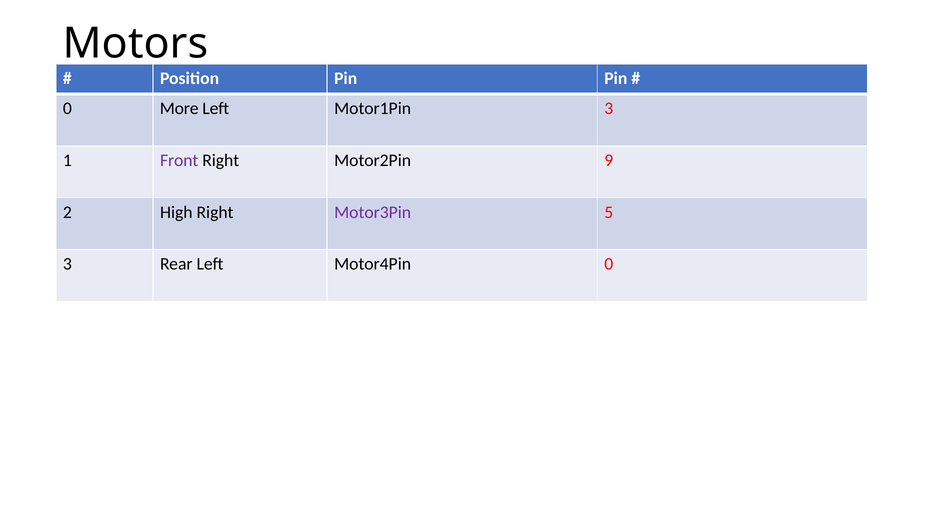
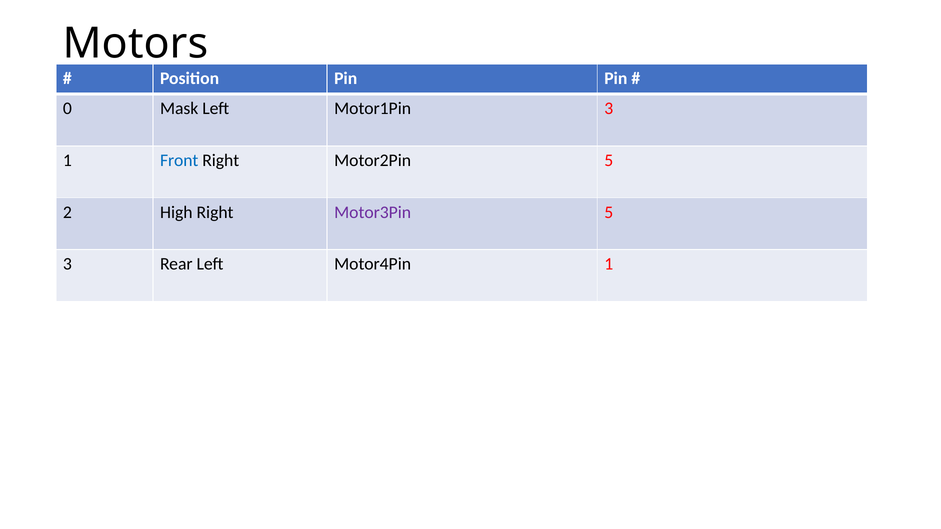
More: More -> Mask (179, 109)
Front colour: purple -> blue (179, 160)
Motor2Pin 9: 9 -> 5 (609, 160)
Motor4Pin 0: 0 -> 1 (609, 264)
